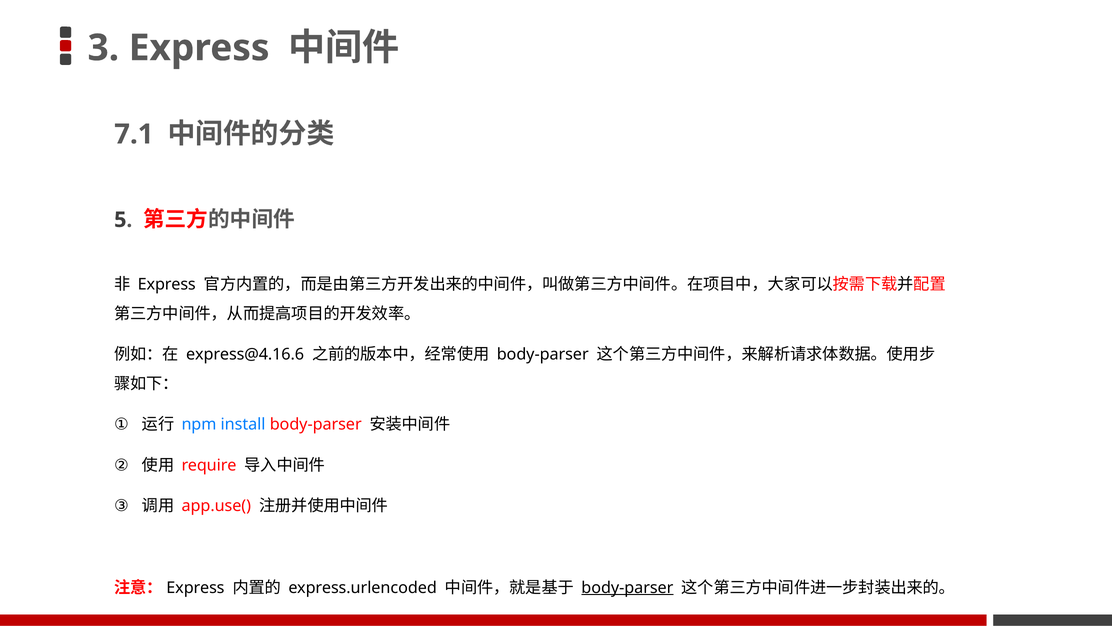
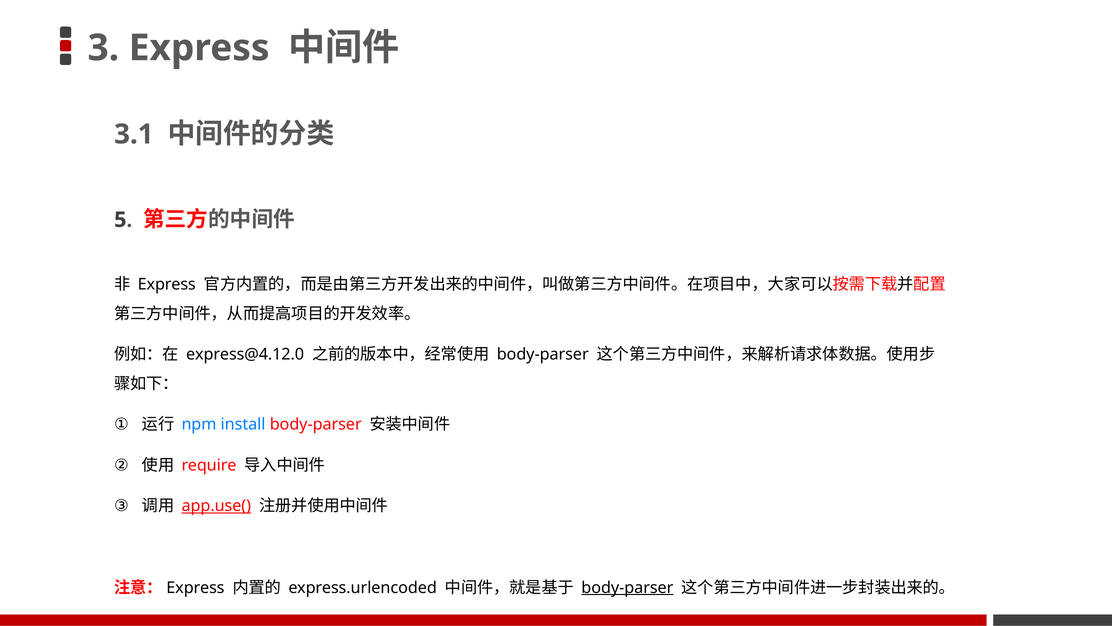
7.1: 7.1 -> 3.1 (134, 134)
express@4.16.6: express@4.16.6 -> express@4.12.0 (245, 354)
app.use( underline: none -> present (216, 506)
